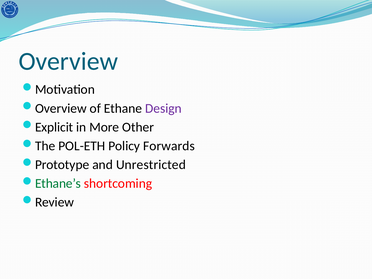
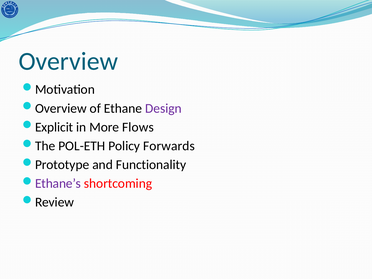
Other: Other -> Flows (138, 127)
Unrestricted: Unrestricted -> Functionality (151, 165)
Ethane’s colour: green -> purple (58, 184)
